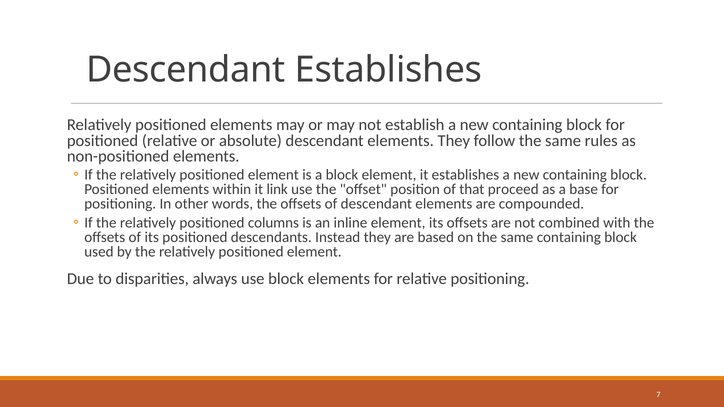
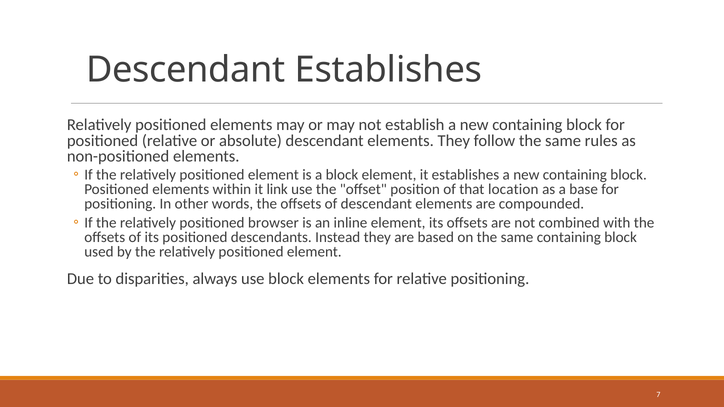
proceed: proceed -> location (513, 189)
columns: columns -> browser (273, 223)
